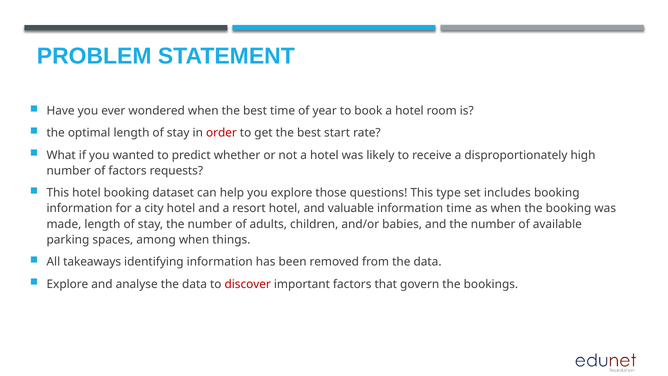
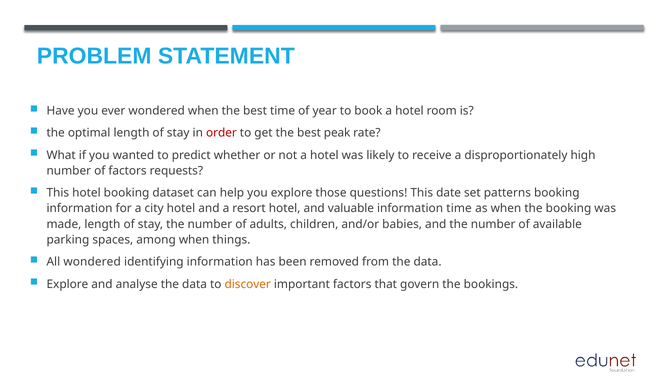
start: start -> peak (337, 133)
type: type -> date (449, 193)
includes: includes -> patterns (507, 193)
All takeaways: takeaways -> wondered (92, 262)
discover colour: red -> orange (248, 284)
